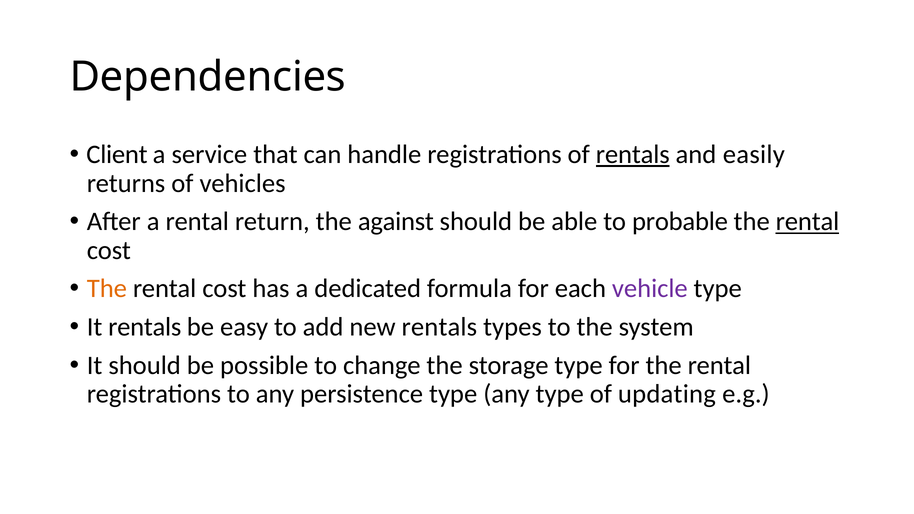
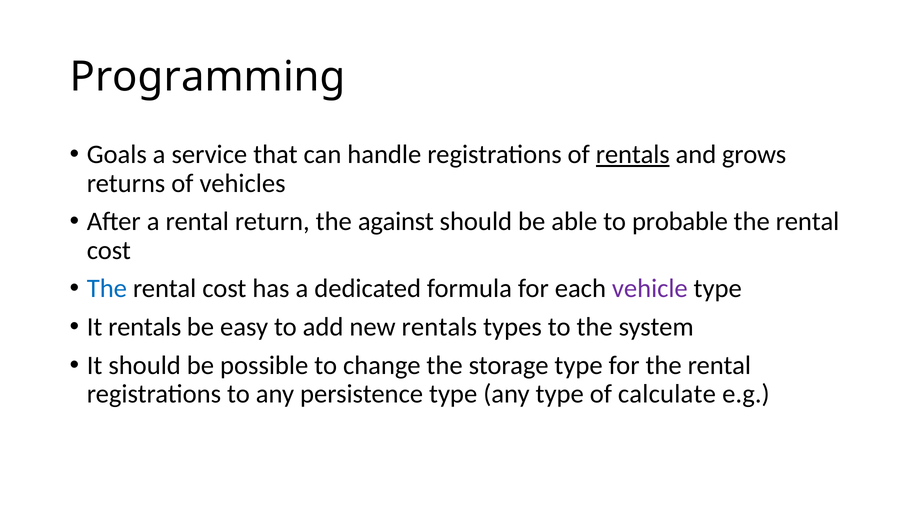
Dependencies: Dependencies -> Programming (208, 77)
Client: Client -> Goals (117, 155)
easily: easily -> grows (754, 155)
rental underline: present -> none (808, 222)
The colour: orange -> blue (107, 289)
updating: updating -> calculate (667, 394)
